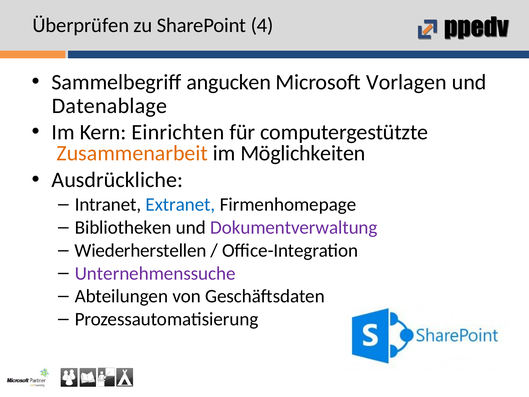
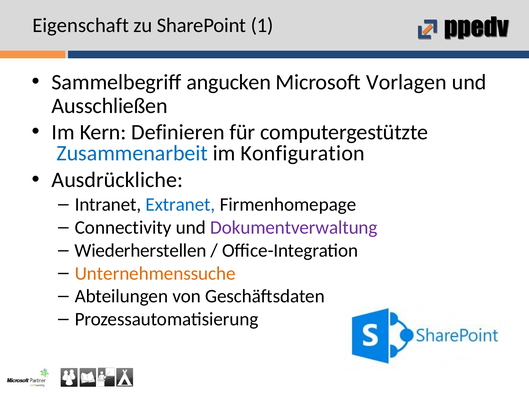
Überprüfen: Überprüfen -> Eigenschaft (81, 25)
4: 4 -> 1 (262, 25)
Datenablage: Datenablage -> Ausschließen (110, 106)
Einrichten: Einrichten -> Definieren (178, 132)
Zusammenarbeit colour: orange -> blue (132, 153)
Möglichkeiten: Möglichkeiten -> Konfiguration (303, 153)
Bibliotheken: Bibliotheken -> Connectivity (123, 227)
Unternehmenssuche colour: purple -> orange (155, 273)
